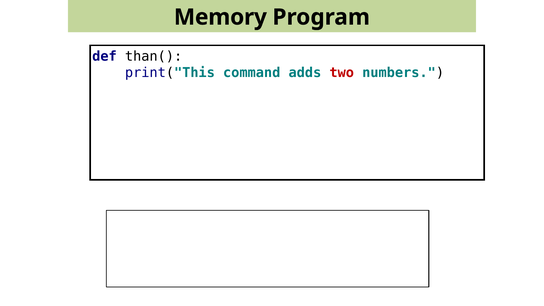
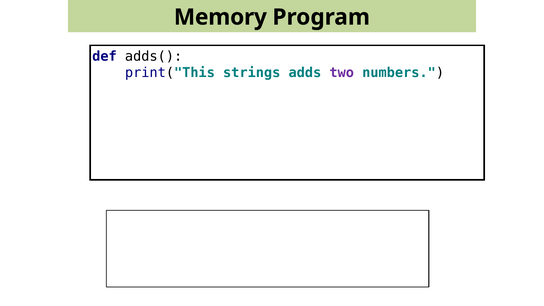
than(: than( -> adds( (154, 56)
command: command -> strings (252, 73)
two colour: red -> purple (342, 73)
